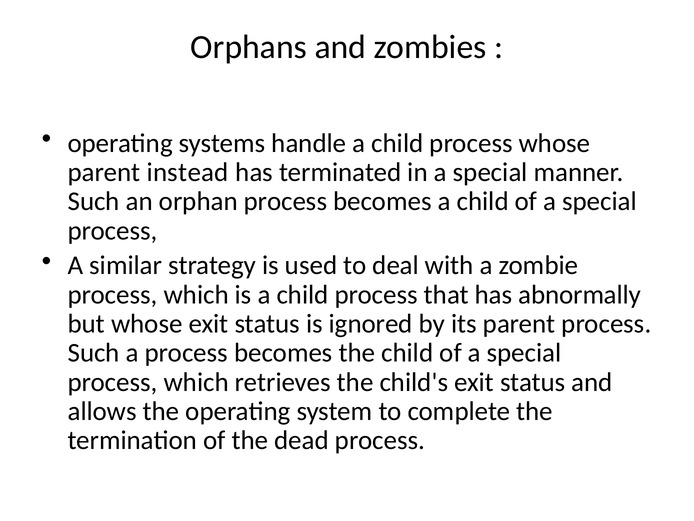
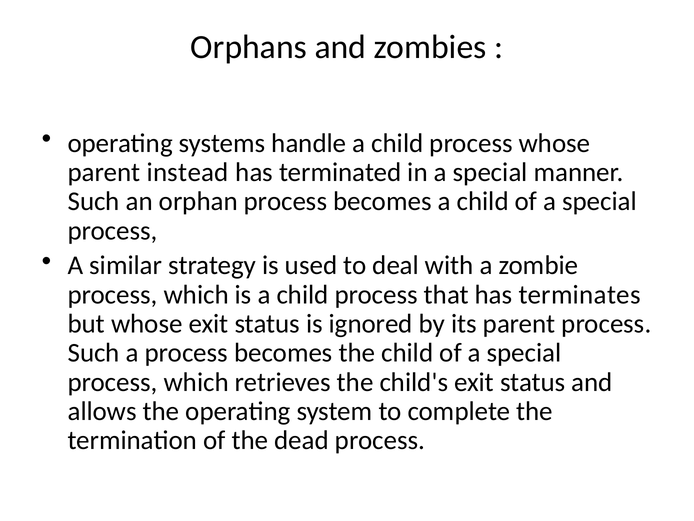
abnormally: abnormally -> terminates (580, 294)
